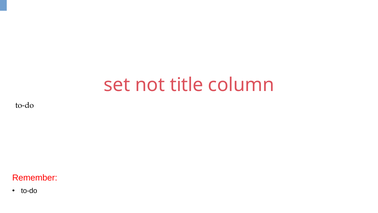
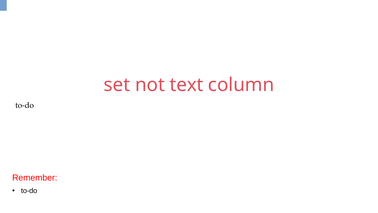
title: title -> text (187, 85)
